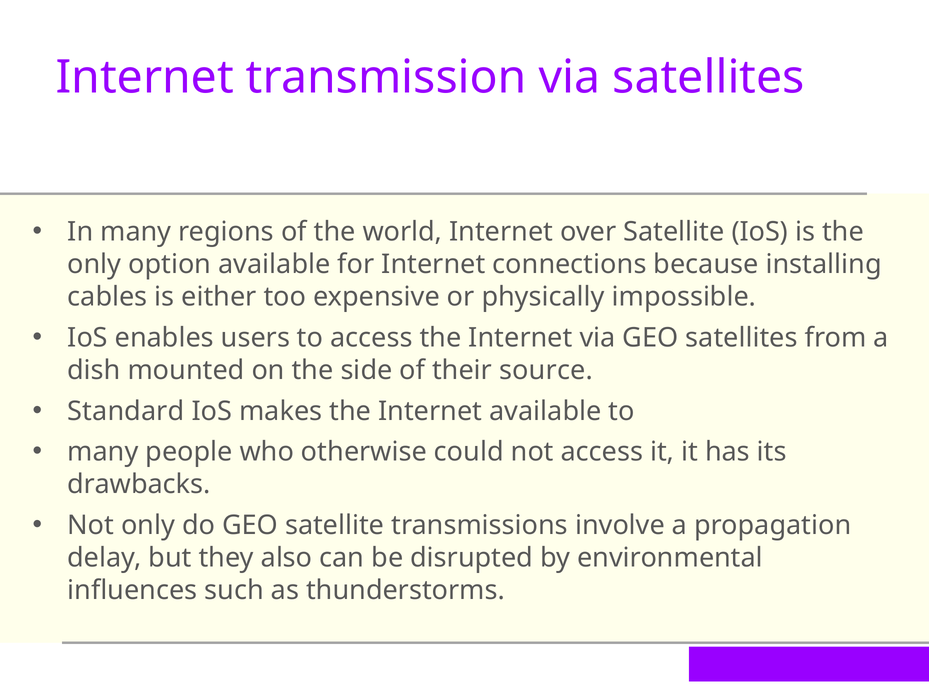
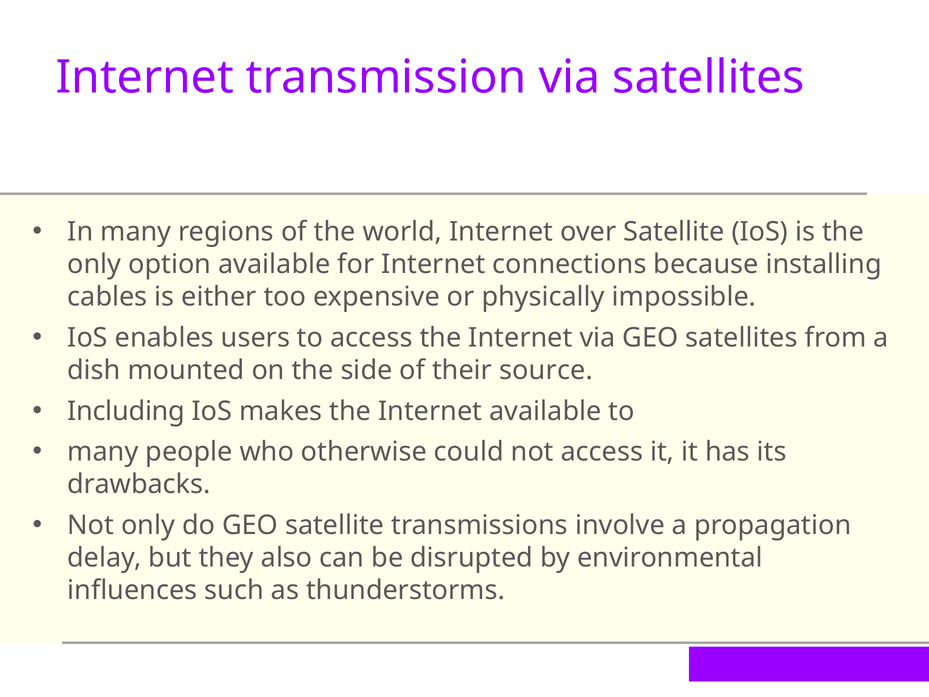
Standard: Standard -> Including (126, 411)
